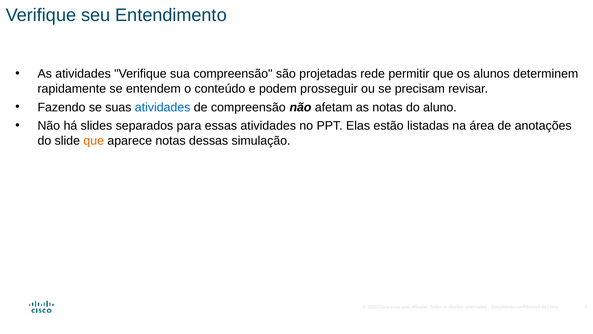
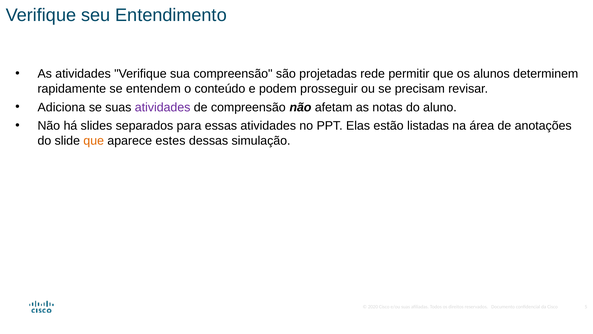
Fazendo: Fazendo -> Adiciona (61, 107)
atividades colour: blue -> purple (163, 107)
aparece notas: notas -> estes (170, 140)
